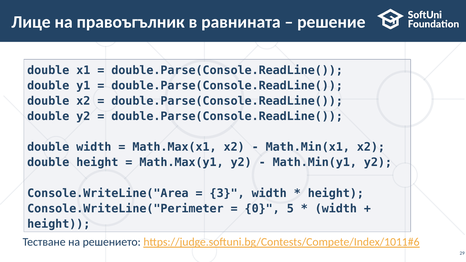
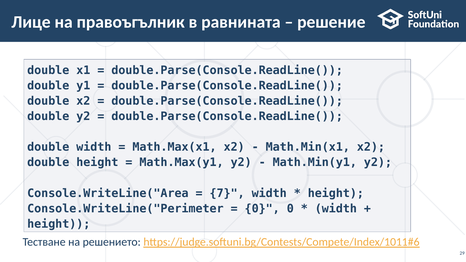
3: 3 -> 7 (227, 193)
0 5: 5 -> 0 (290, 209)
